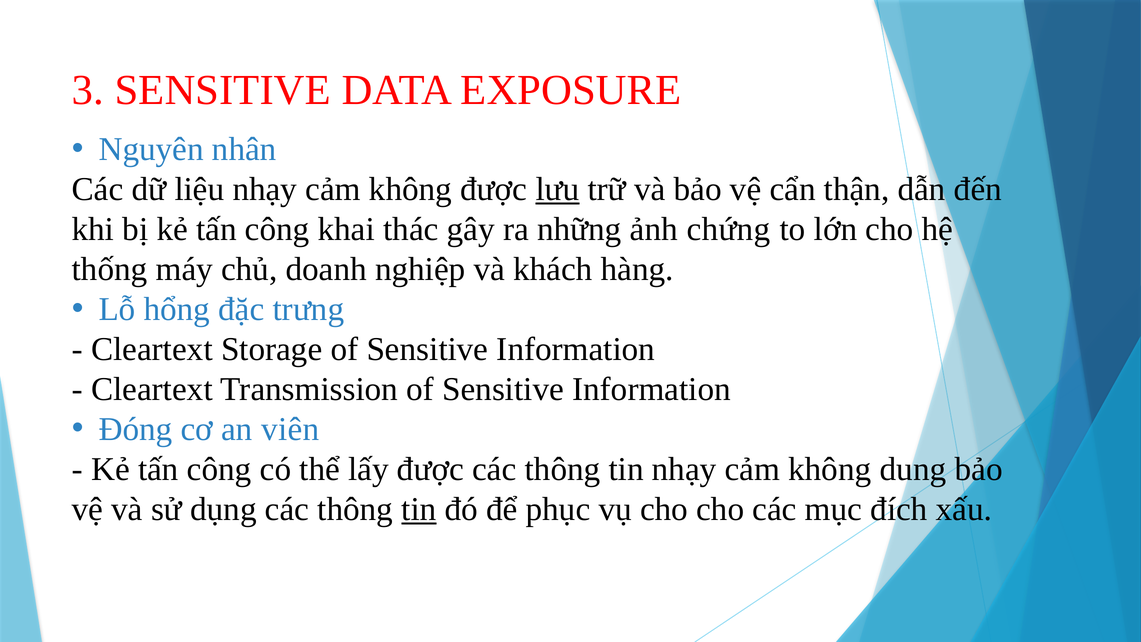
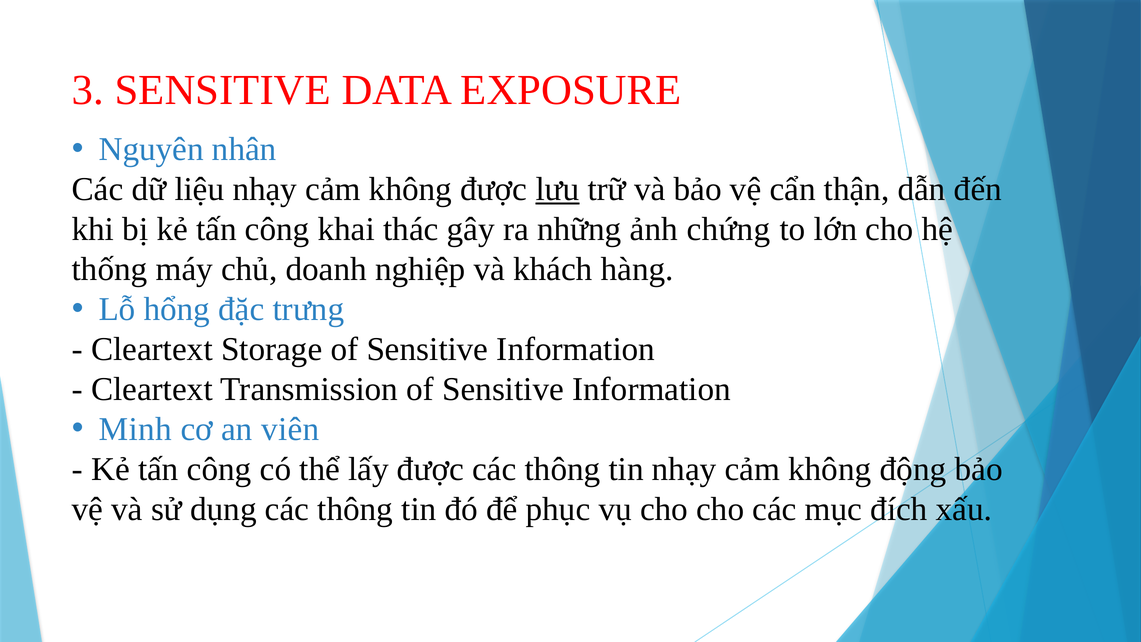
Đóng: Đóng -> Minh (135, 429)
dung: dung -> động (913, 469)
tin underline: present -> none (419, 509)
